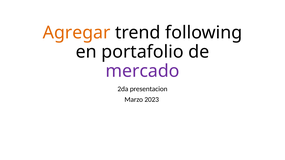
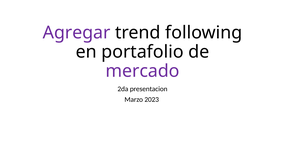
Agregar colour: orange -> purple (77, 33)
